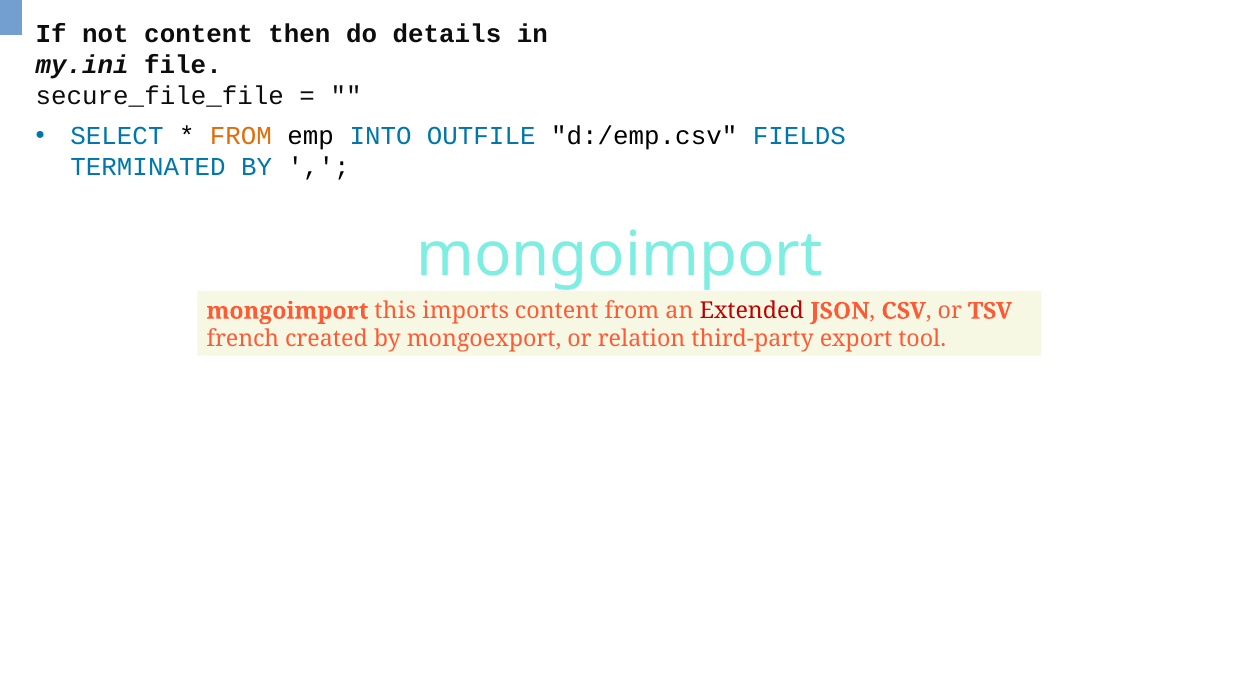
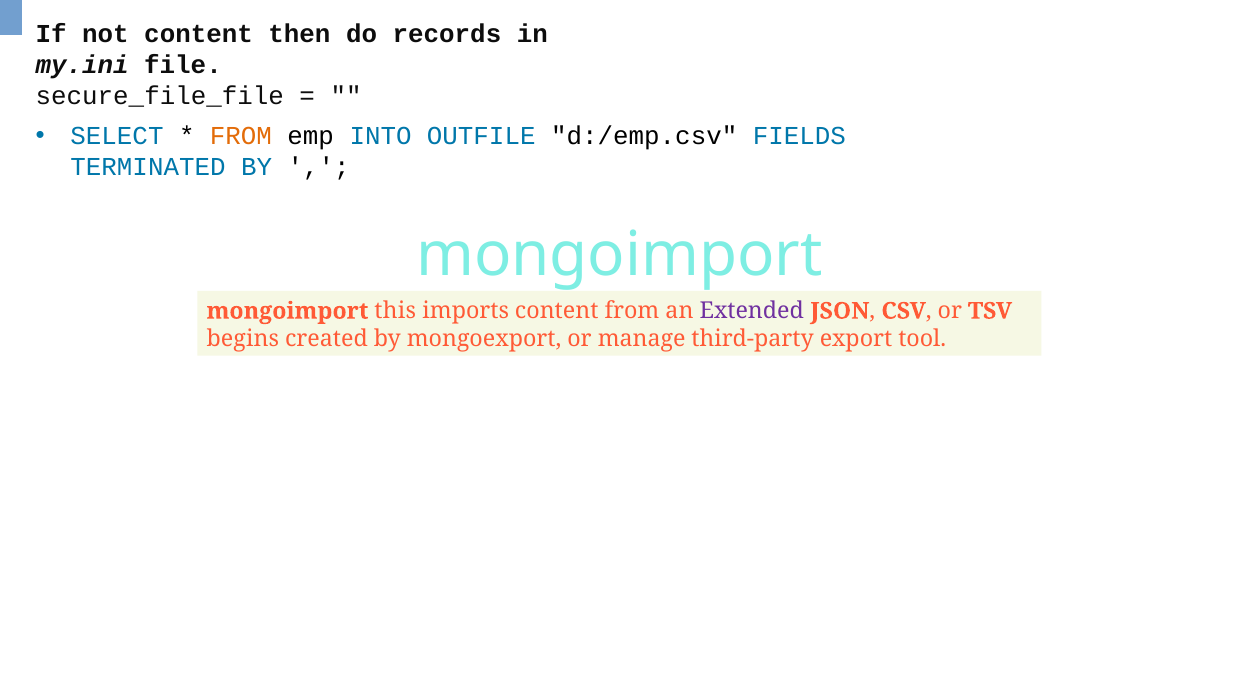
details: details -> records (447, 34)
Extended colour: red -> purple (752, 311)
french: french -> begins (243, 339)
relation: relation -> manage (642, 339)
